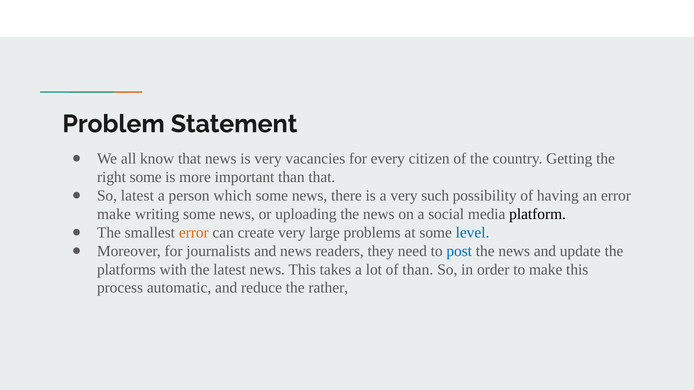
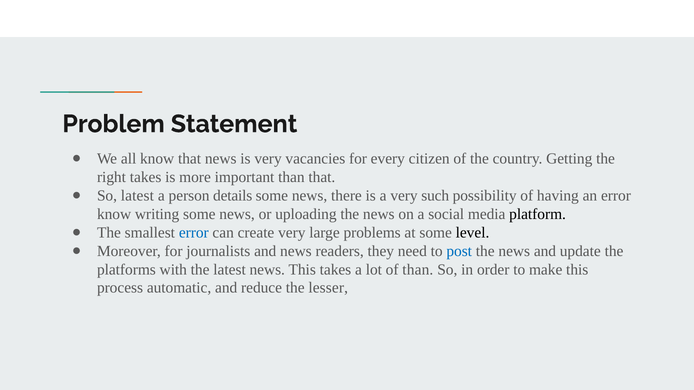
right some: some -> takes (146, 177)
which: which -> details (233, 196)
make: make -> know (114, 214)
error colour: orange -> blue (194, 233)
level colour: blue -> black (473, 233)
rather: rather -> lesser (328, 288)
